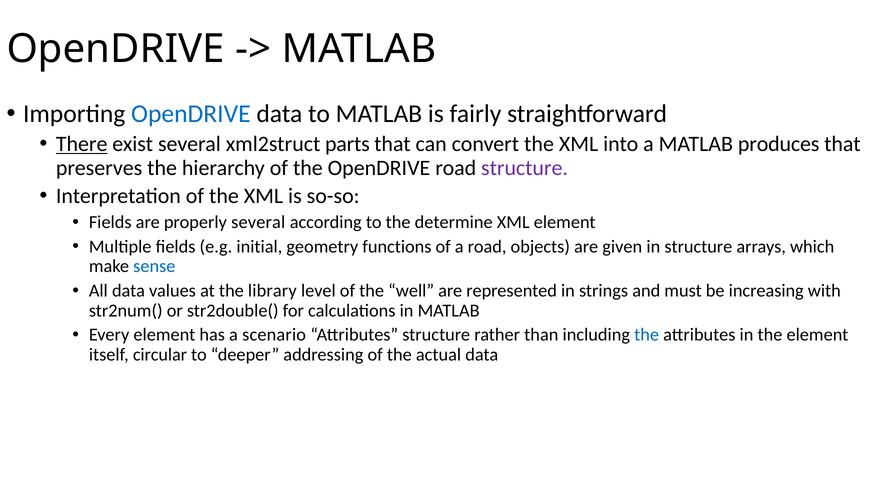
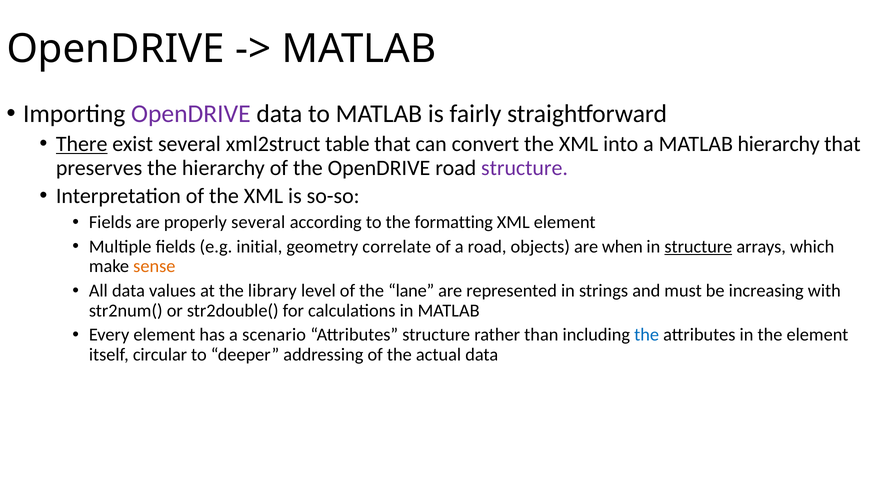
OpenDRIVE colour: blue -> purple (191, 114)
parts: parts -> table (347, 144)
MATLAB produces: produces -> hierarchy (779, 144)
determine: determine -> formatting (454, 222)
functions: functions -> correlate (397, 247)
given: given -> when (622, 247)
structure underline: none -> present (698, 247)
sense colour: blue -> orange (154, 266)
well: well -> lane (411, 291)
